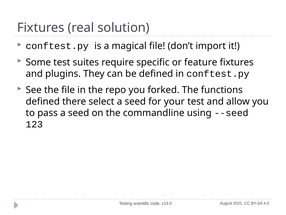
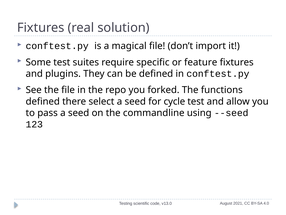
your: your -> cycle (174, 101)
